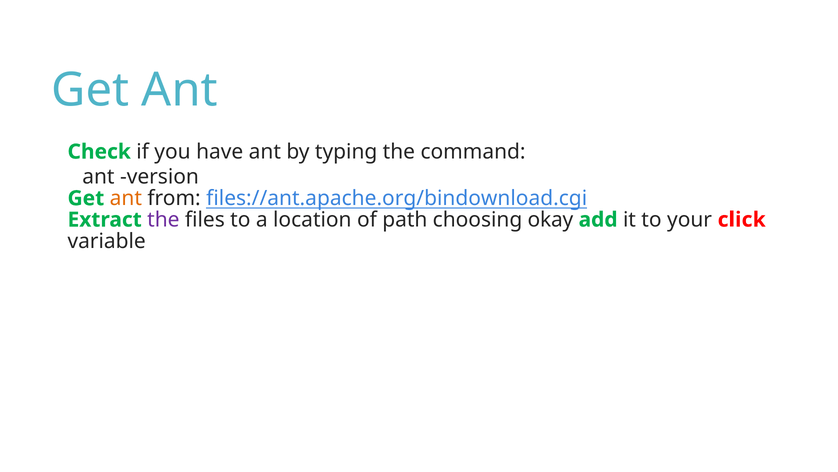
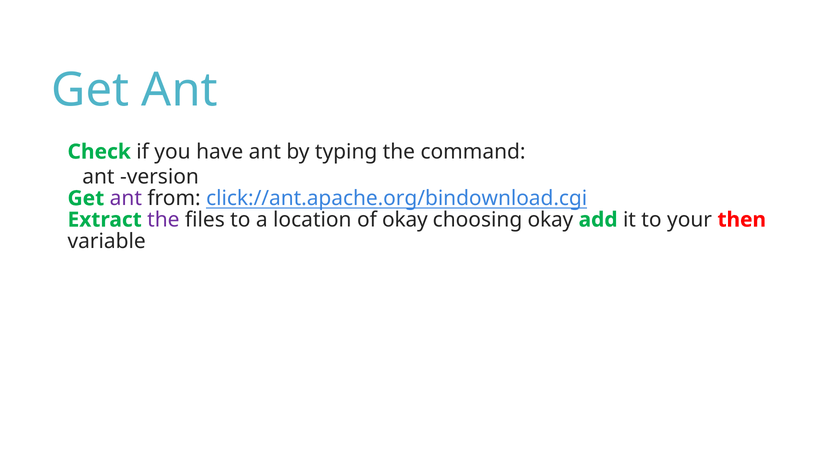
ant colour: orange -> purple (126, 198)
files://ant.apache.org/bindownload.cgi: files://ant.apache.org/bindownload.cgi -> click://ant.apache.org/bindownload.cgi (397, 198)
of path: path -> okay (405, 219)
click: click -> then (742, 219)
